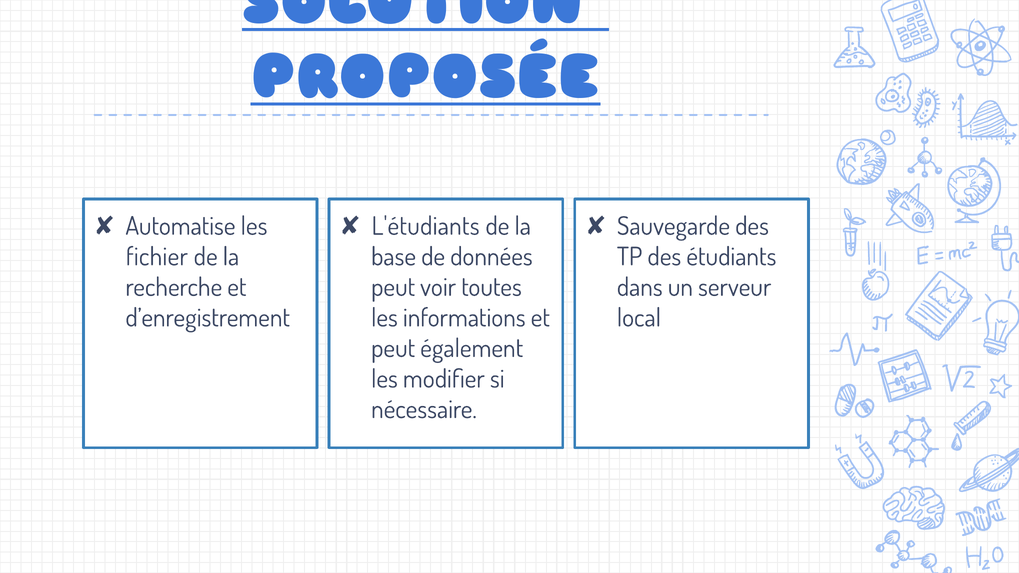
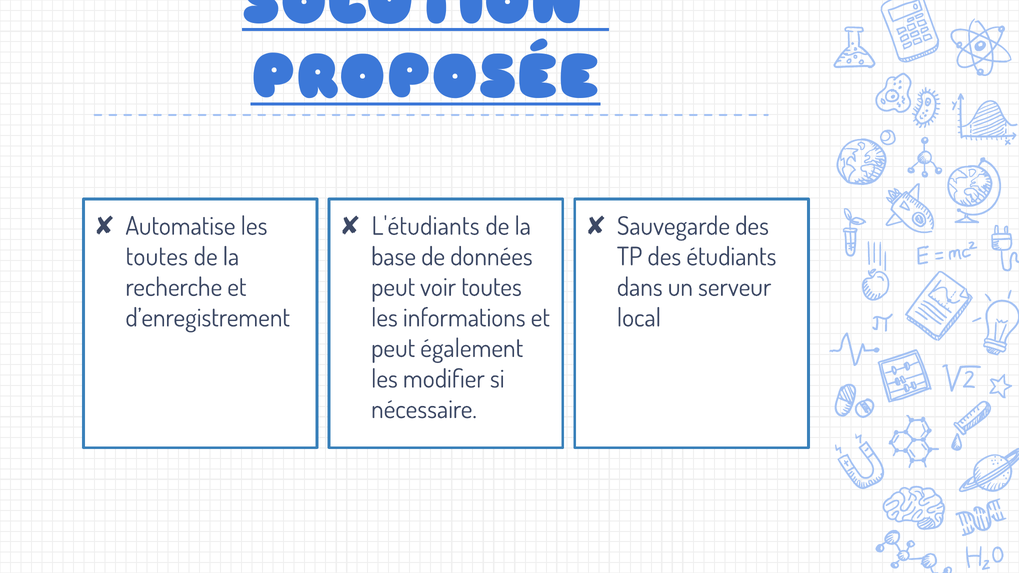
fichier: fichier -> toutes (157, 257)
